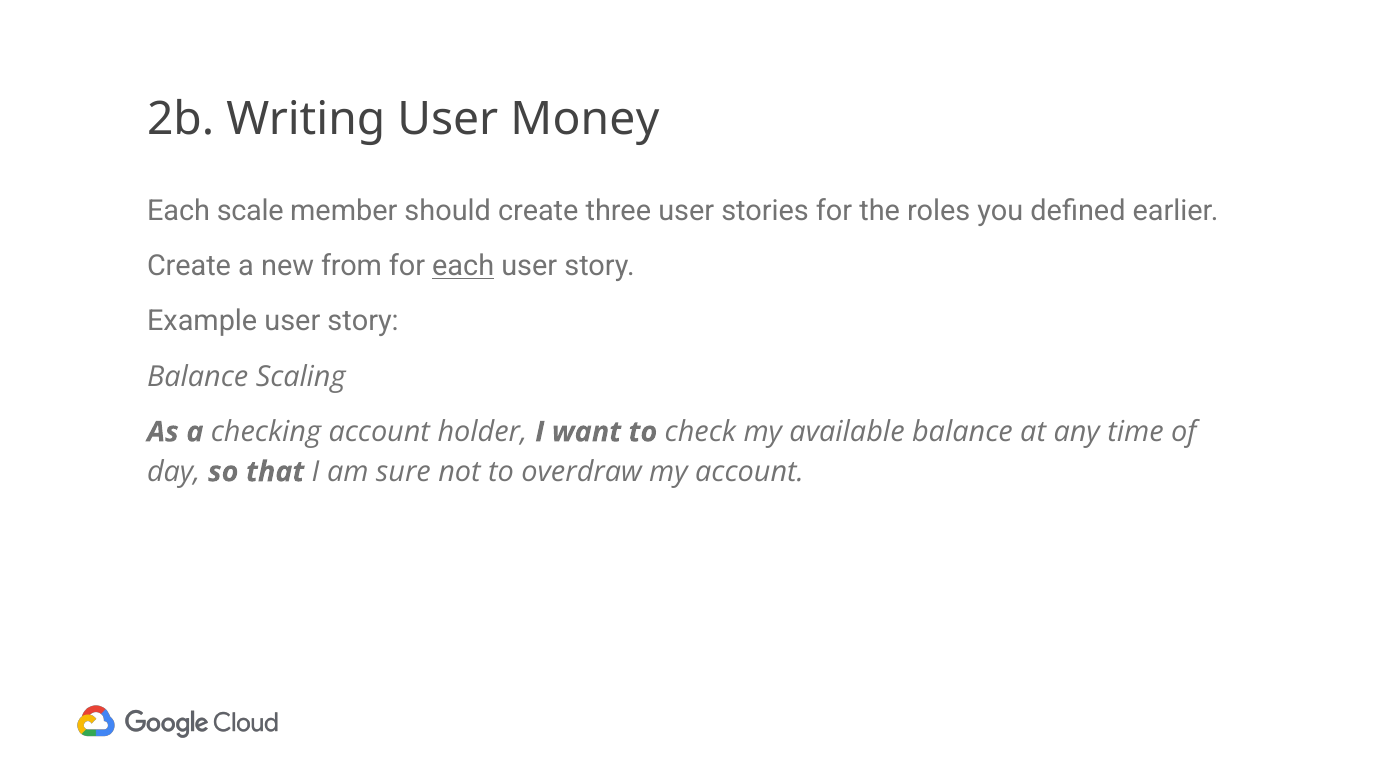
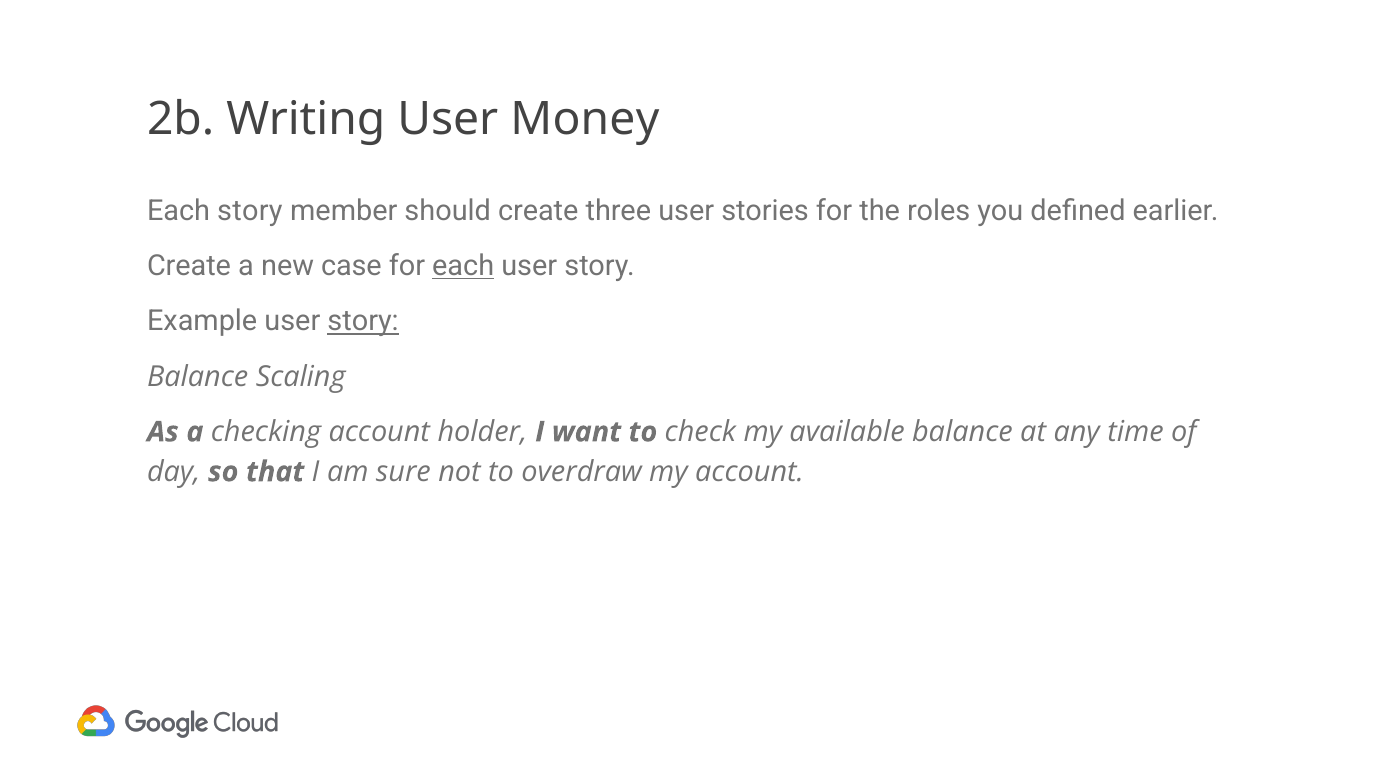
Each scale: scale -> story (250, 211)
from: from -> case (351, 266)
story underline: none -> present (363, 322)
